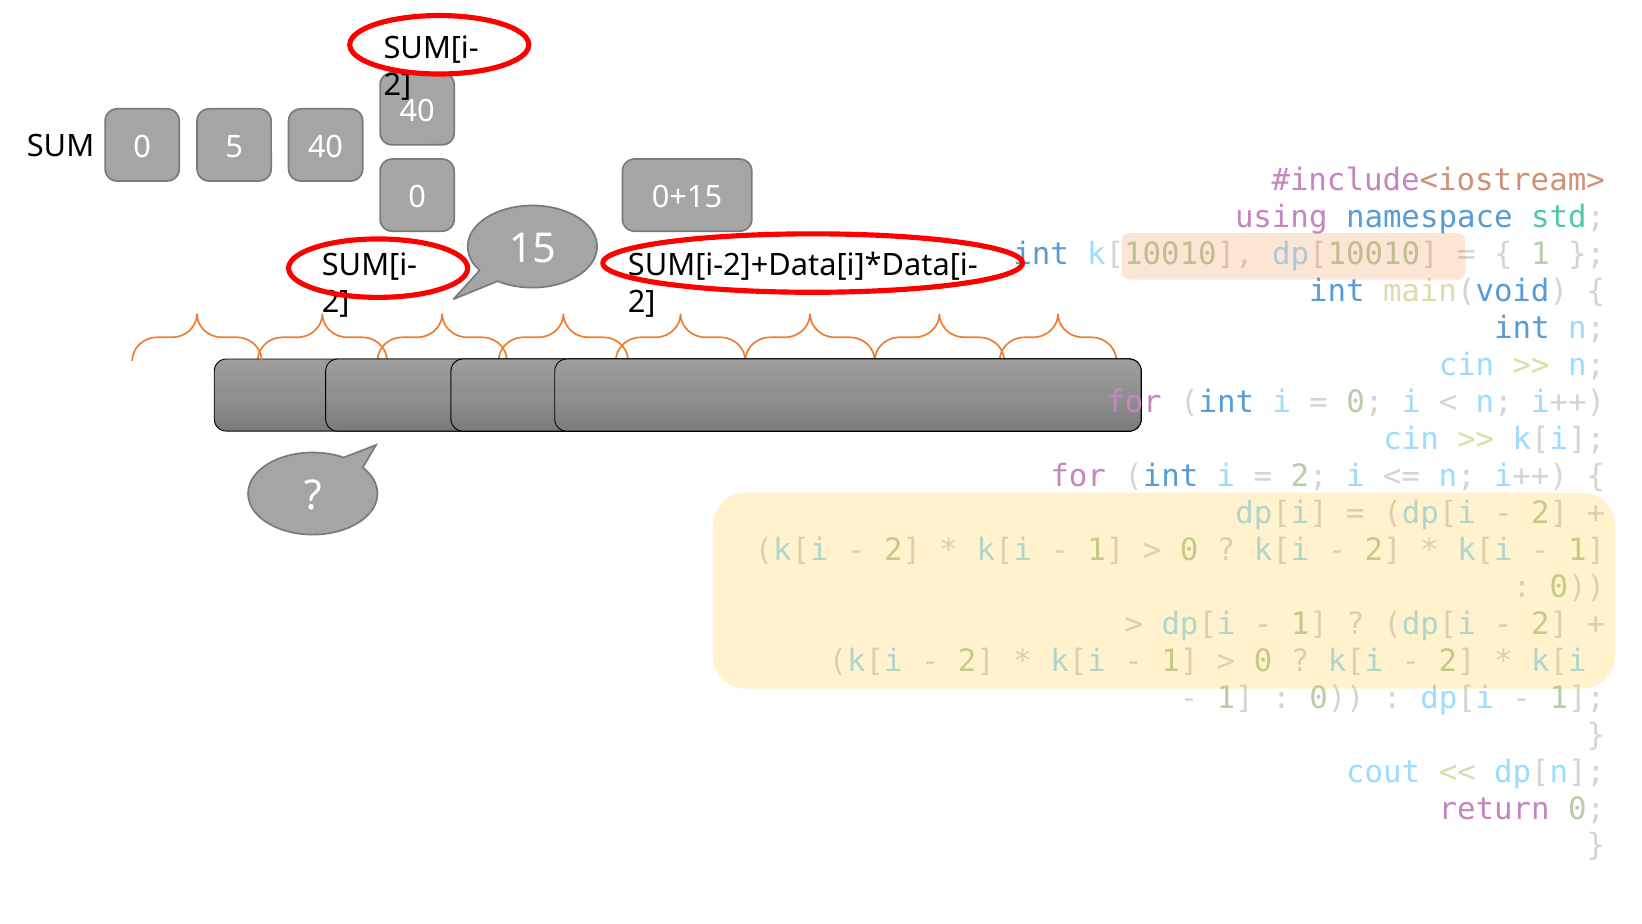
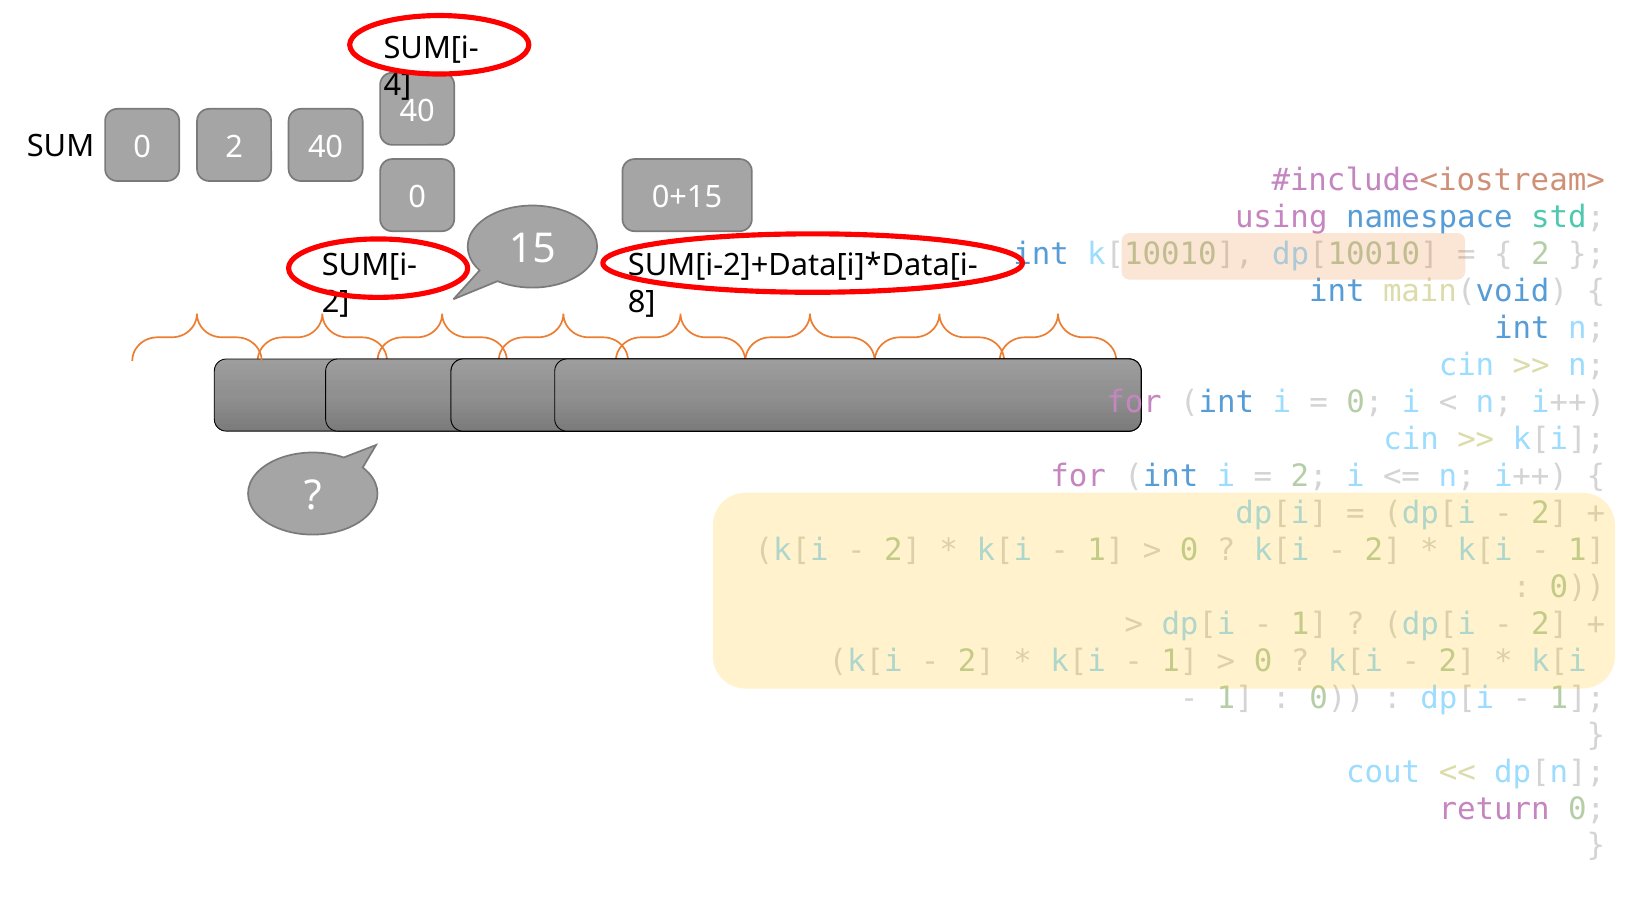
2: 2 -> 4 (397, 85)
SUM 5: 5 -> 2 (234, 147)
1: 1 -> 2 (1540, 254)
2: 2 -> 8 (642, 302)
